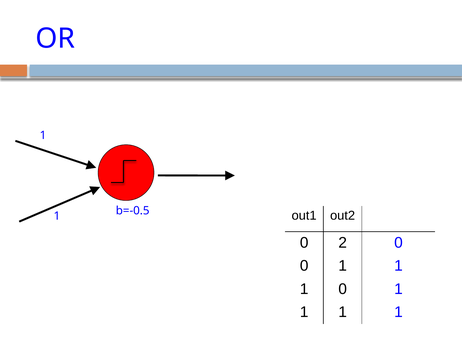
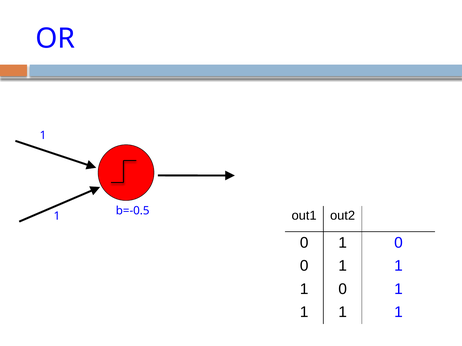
2: 2 -> 1 (343, 243)
